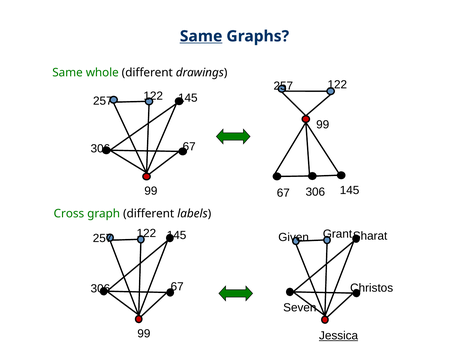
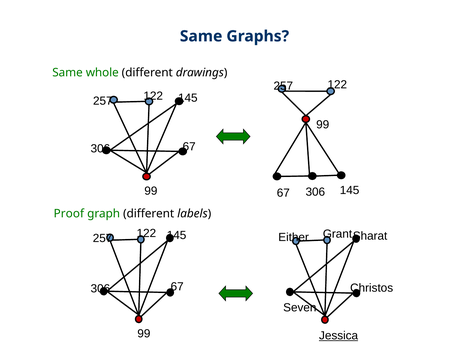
Same underline: present -> none (201, 36)
Cross: Cross -> Proof (69, 213)
Given: Given -> Either (294, 237)
